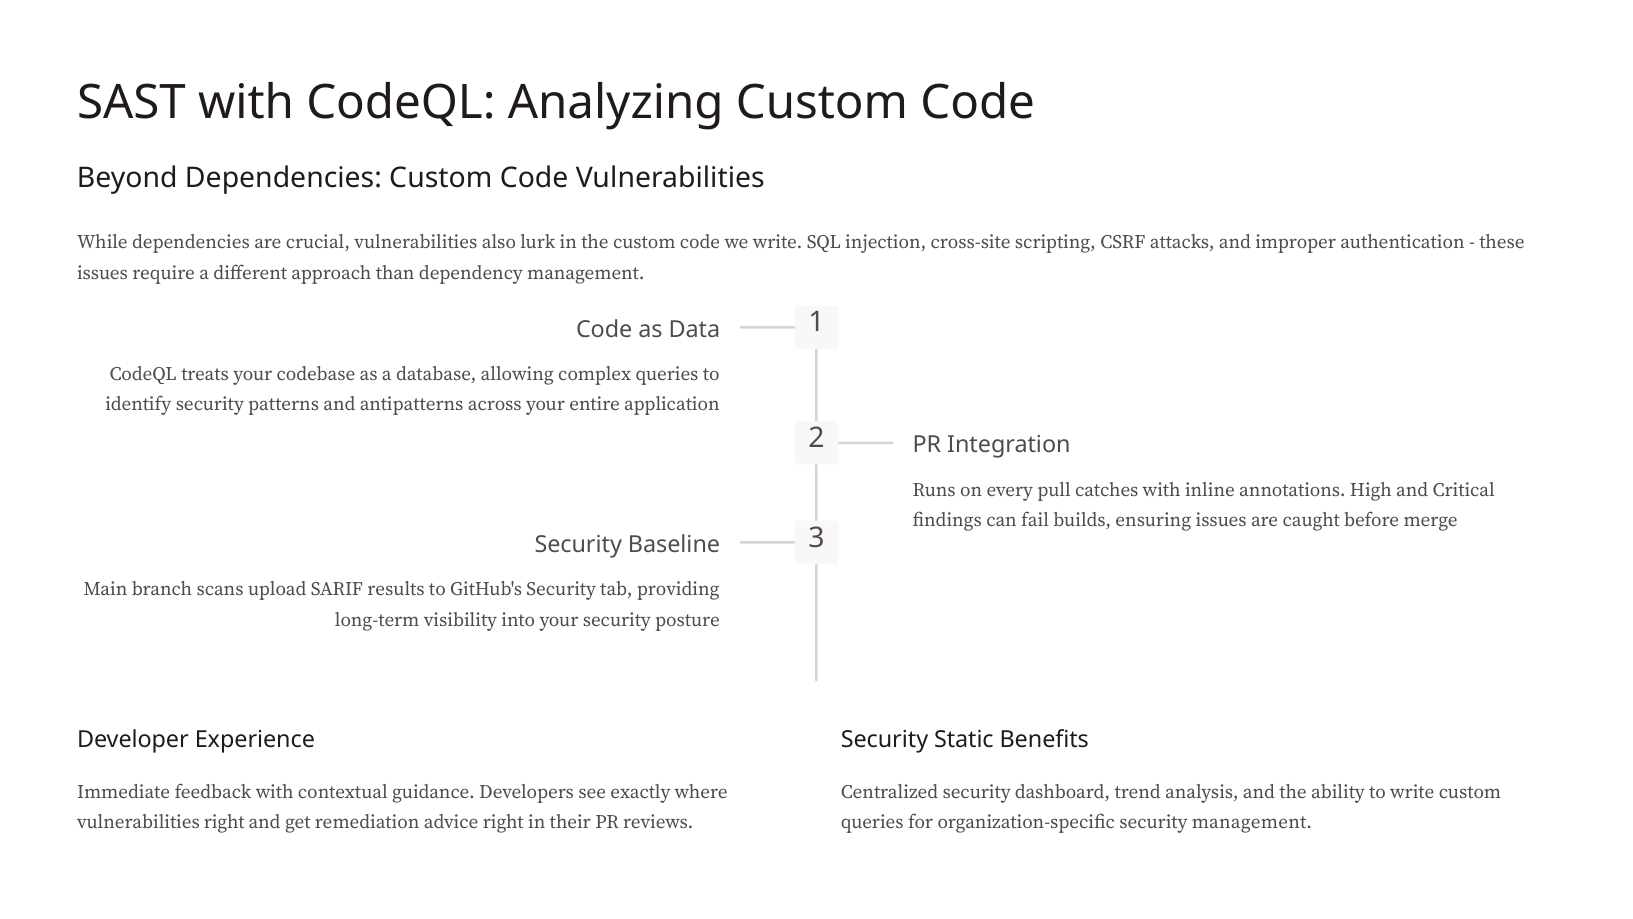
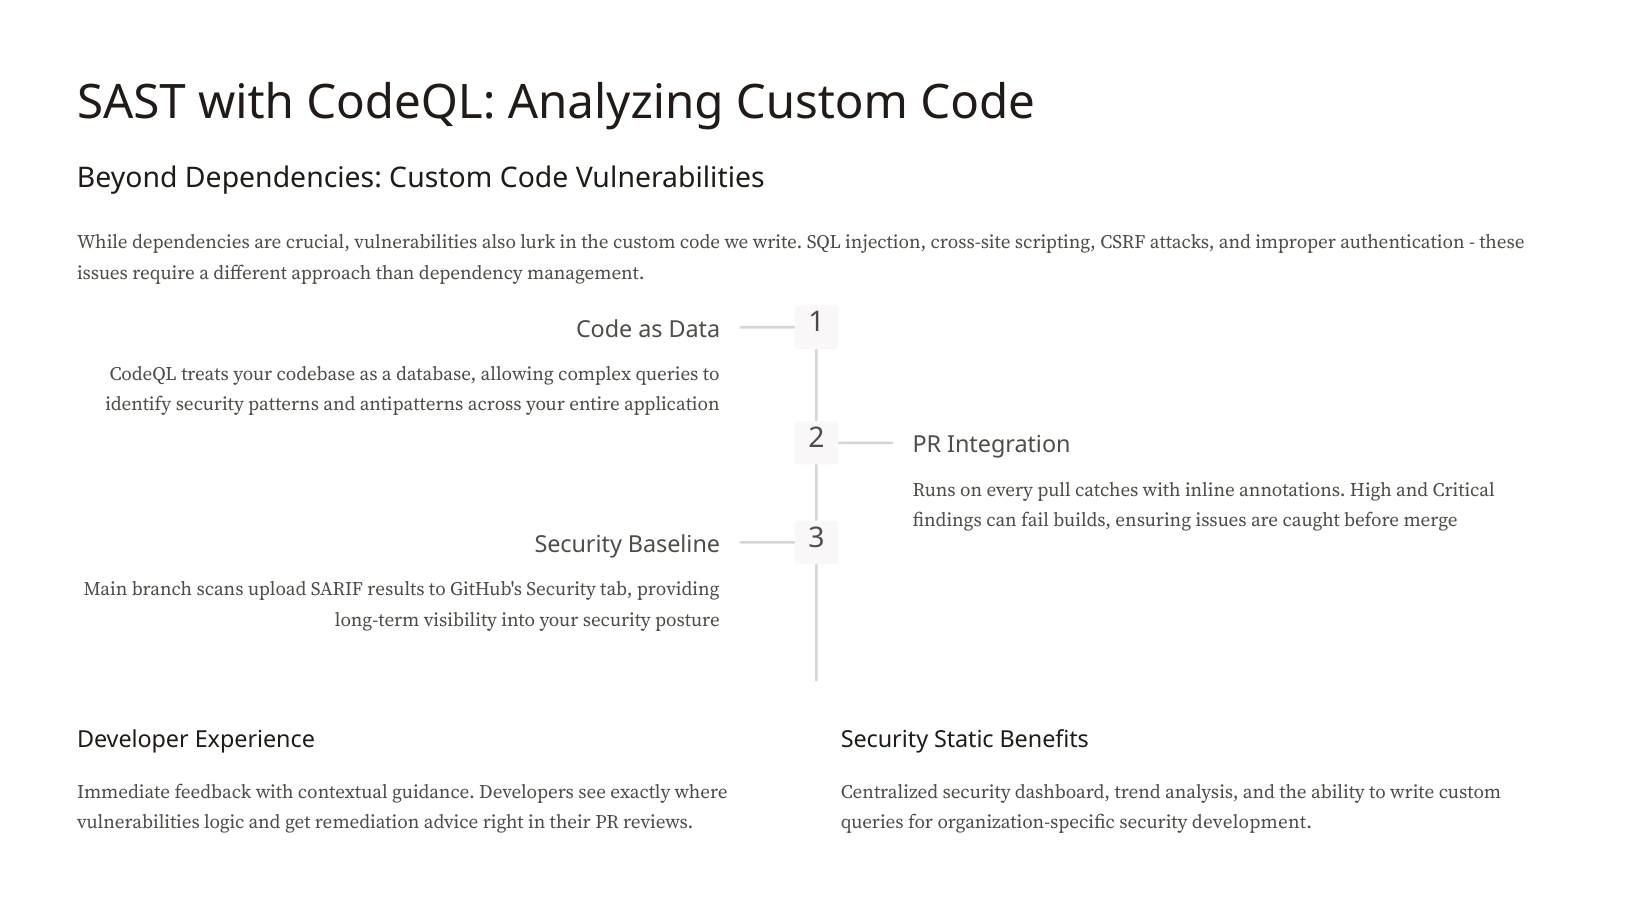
vulnerabilities right: right -> logic (224, 822)
security management: management -> development (1252, 822)
